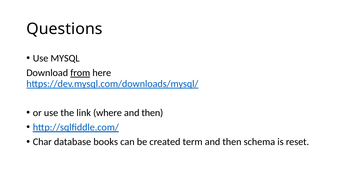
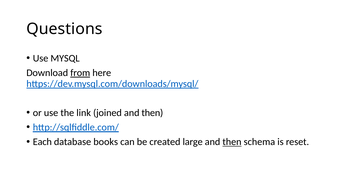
where: where -> joined (107, 113)
Char: Char -> Each (42, 142)
term: term -> large (193, 142)
then underline: none -> present (232, 142)
